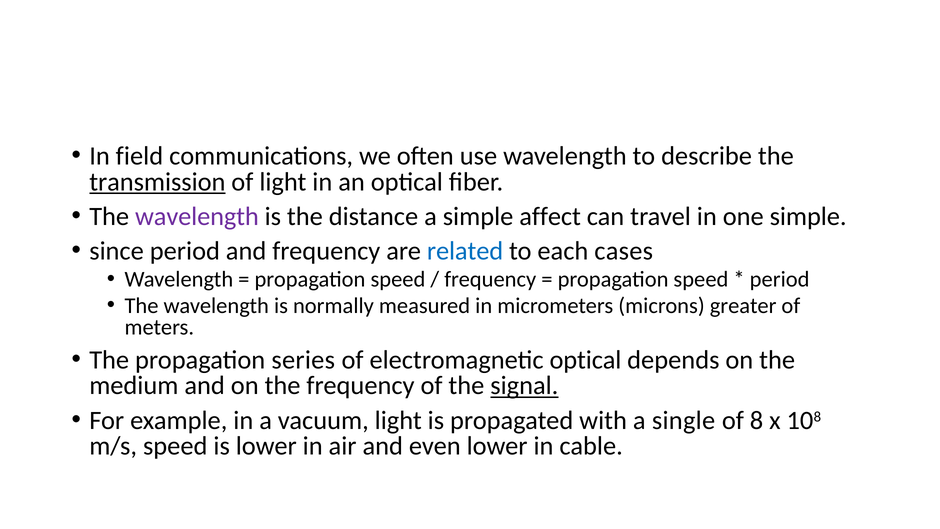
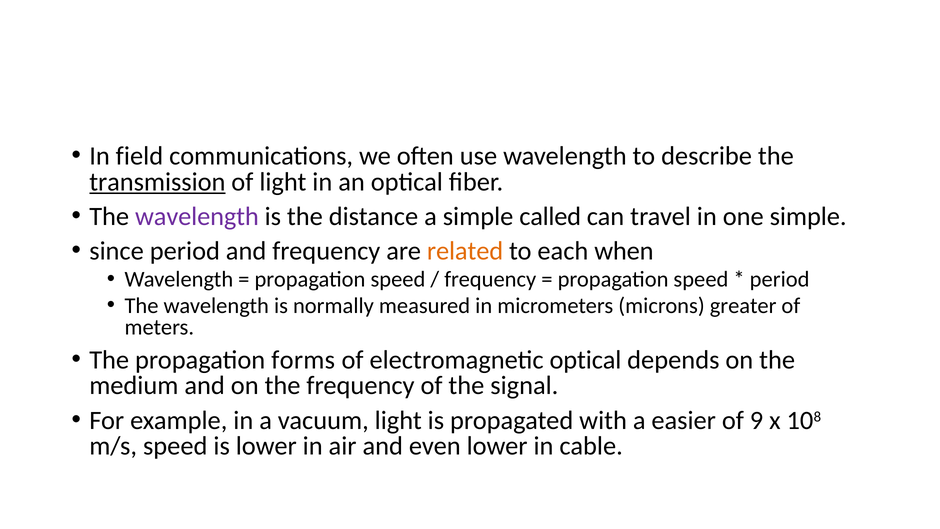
affect: affect -> called (550, 216)
related colour: blue -> orange (465, 251)
cases: cases -> when (624, 251)
series: series -> forms (303, 360)
signal underline: present -> none (524, 386)
single: single -> easier (684, 420)
8: 8 -> 9 (757, 420)
